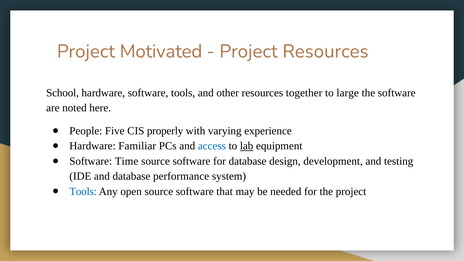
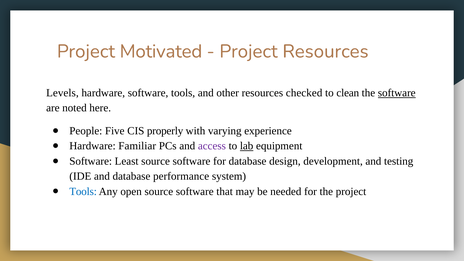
School: School -> Levels (62, 93)
together: together -> checked (304, 93)
large: large -> clean (348, 93)
software underline: none -> present (397, 93)
access colour: blue -> purple (212, 146)
Time: Time -> Least (127, 161)
